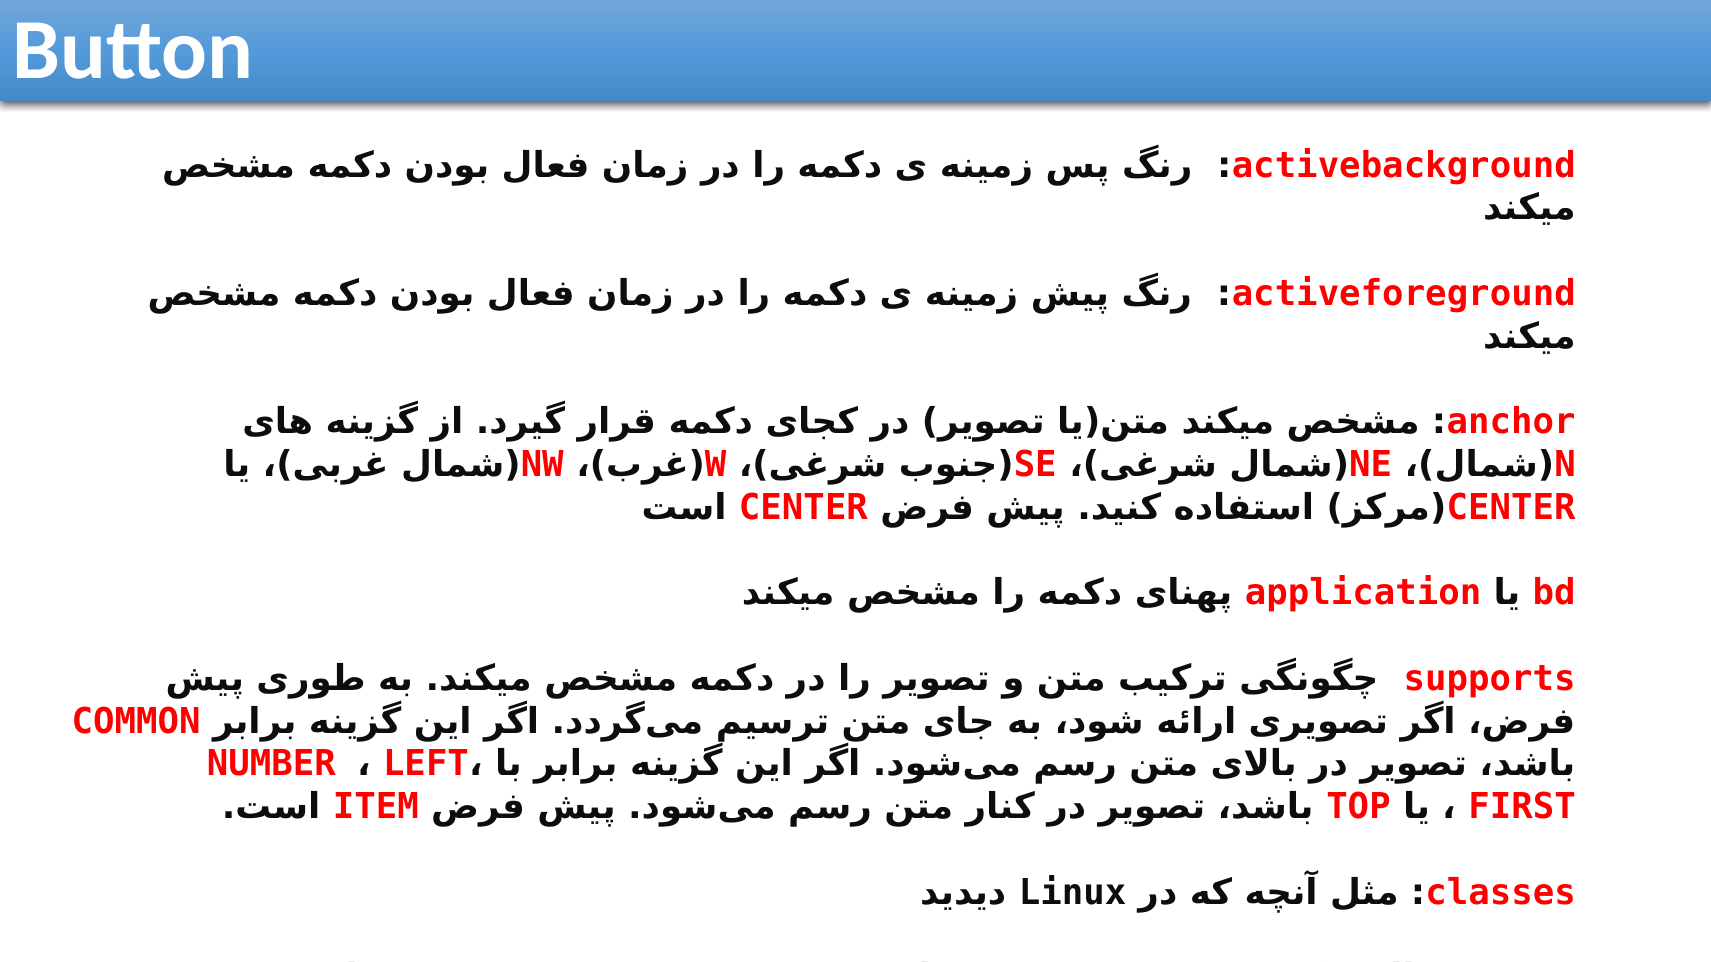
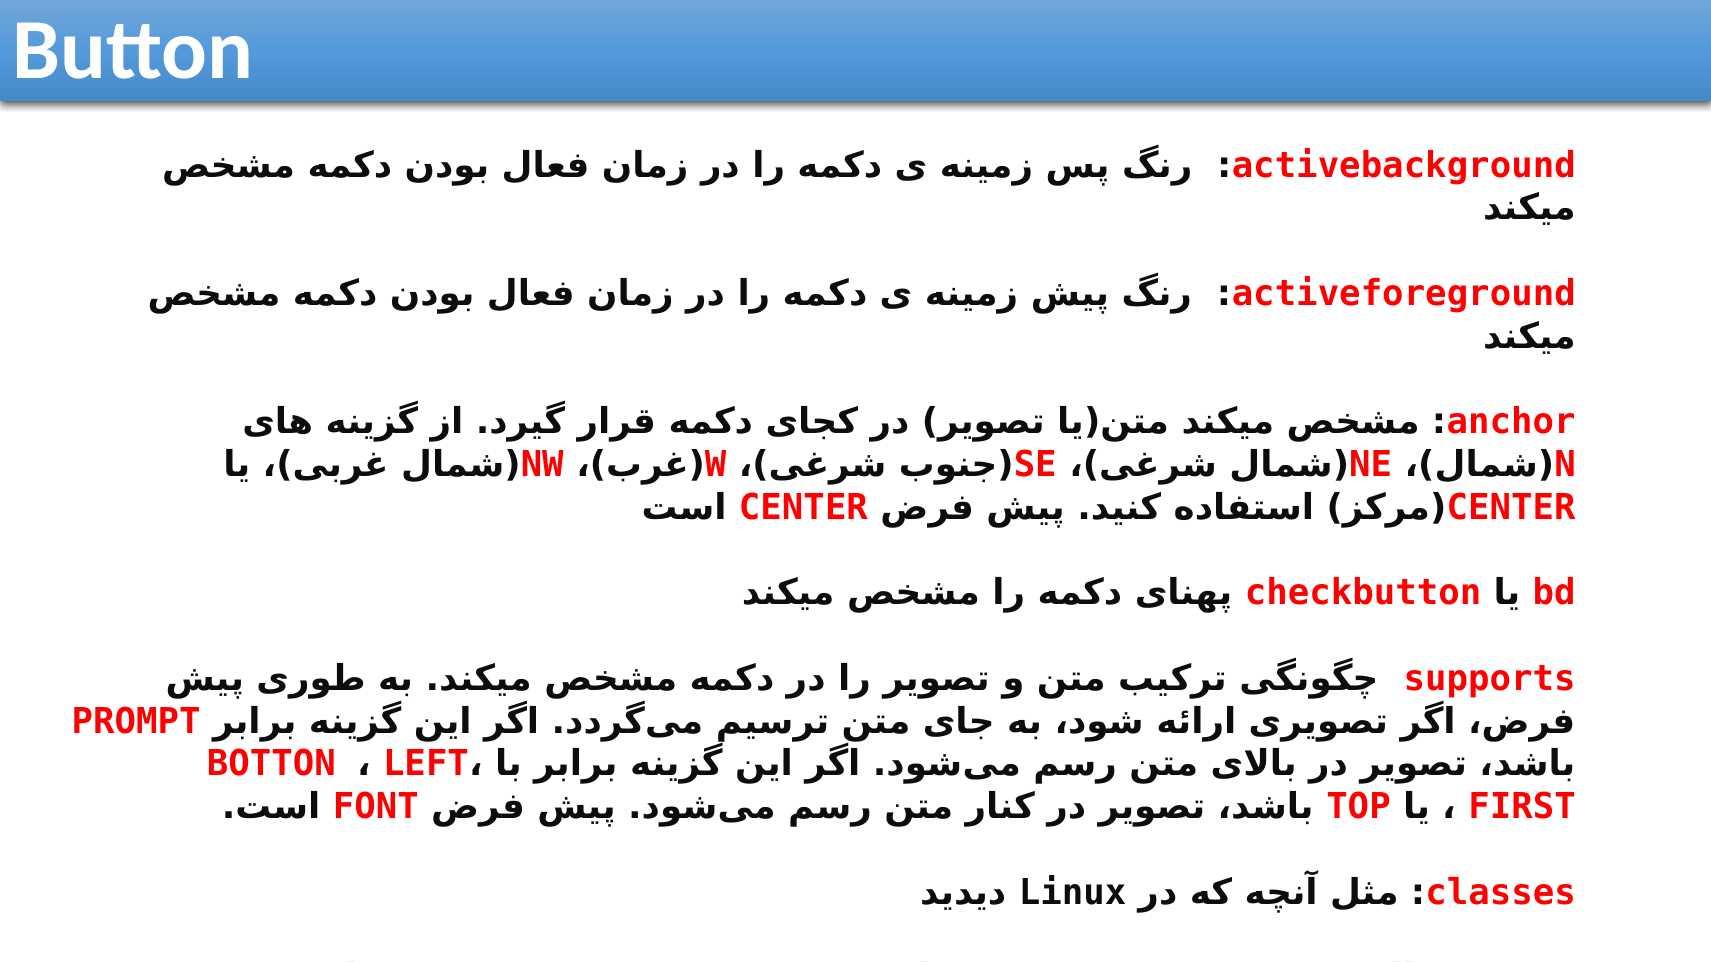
application: application -> checkbutton (1363, 593)
COMMON: COMMON -> PROMPT (136, 722)
NUMBER: NUMBER -> BOTTON (271, 764)
ITEM: ITEM -> FONT (376, 807)
